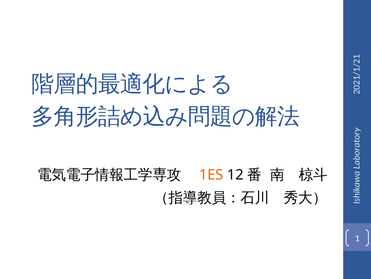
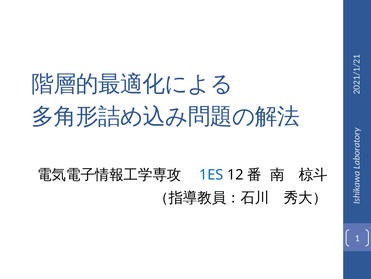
1ES colour: orange -> blue (211, 174)
